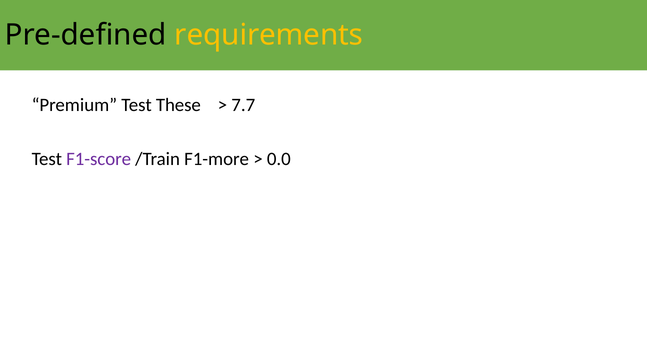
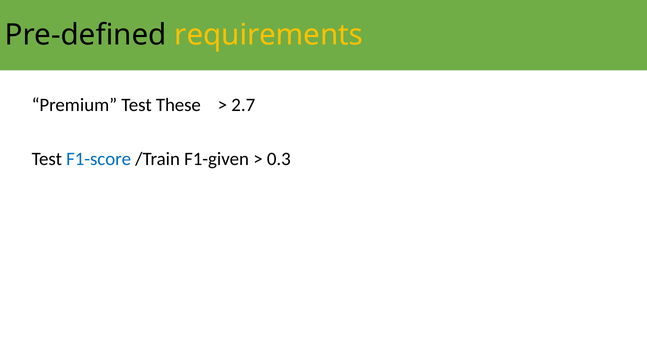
7.7: 7.7 -> 2.7 (243, 105)
F1-score colour: purple -> blue (99, 159)
F1-more: F1-more -> F1-given (217, 159)
0.0: 0.0 -> 0.3 (279, 159)
